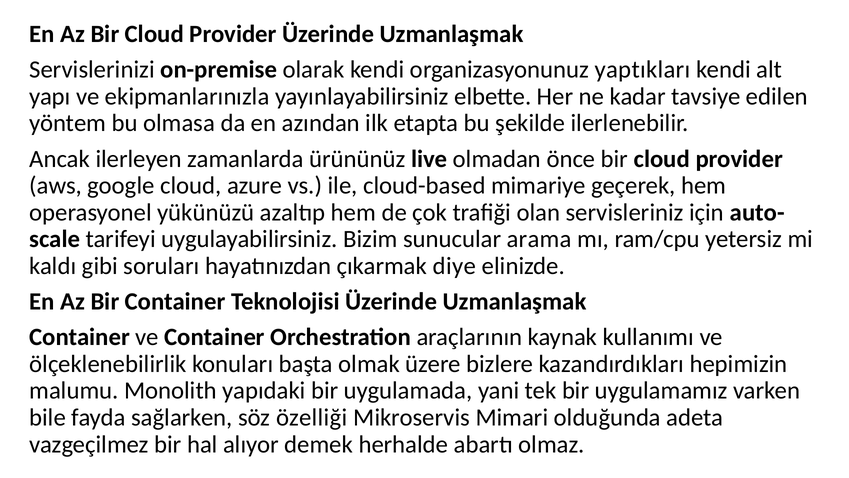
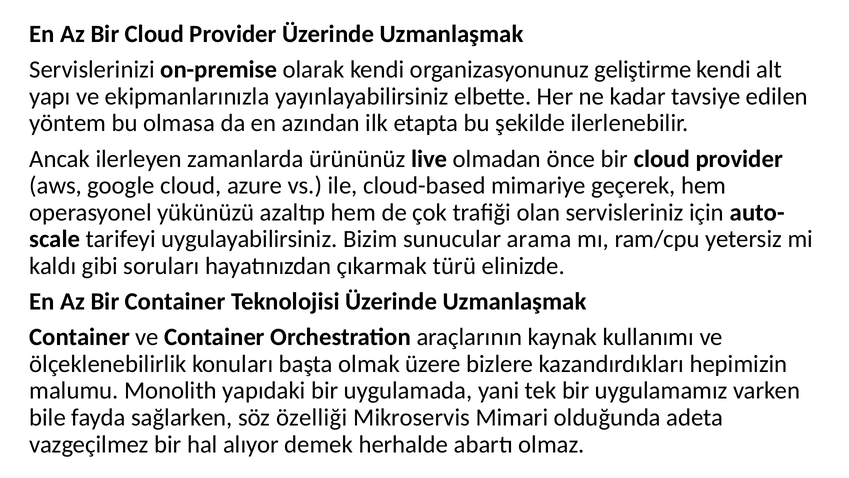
yaptıkları: yaptıkları -> geliştirme (643, 70)
diye: diye -> türü (454, 266)
